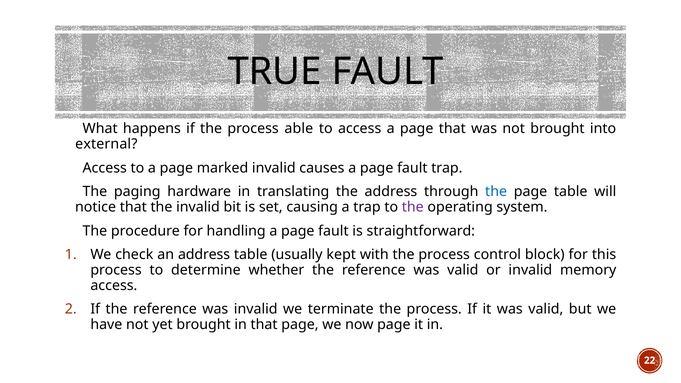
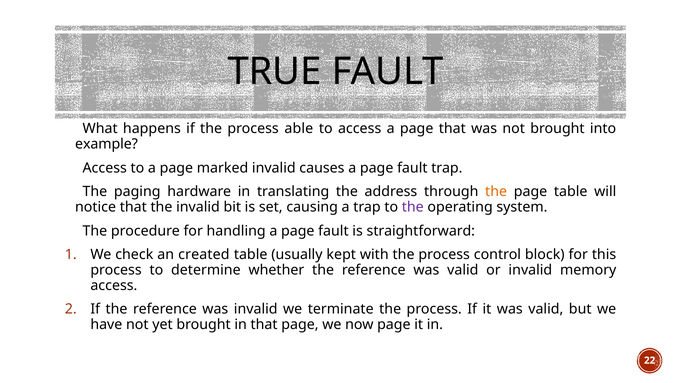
external: external -> example (106, 144)
the colour: blue -> orange (496, 192)
an address: address -> created (204, 255)
